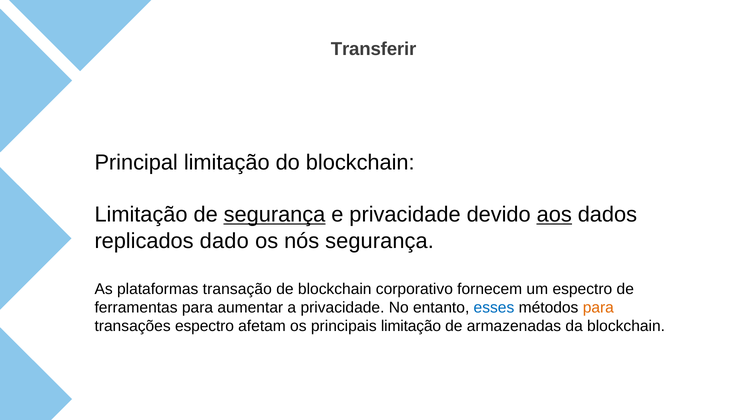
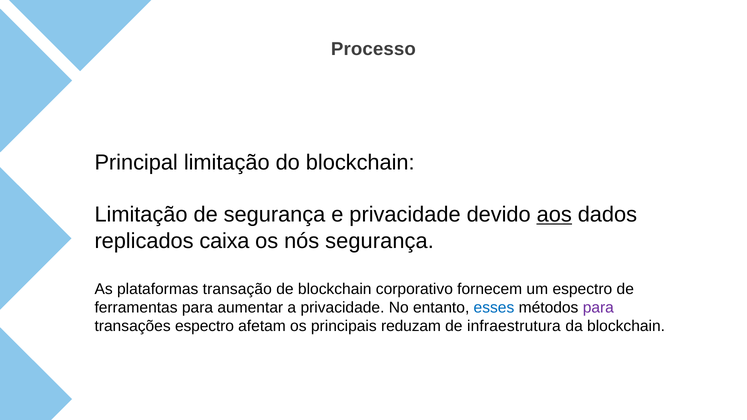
Transferir: Transferir -> Processo (373, 49)
segurança underline: present -> none (275, 215)
dado: dado -> caixa (224, 241)
para colour: orange -> purple (598, 308)
principais limitação: limitação -> reduzam (411, 326)
armazenadas: armazenadas -> infraestrutura (514, 326)
